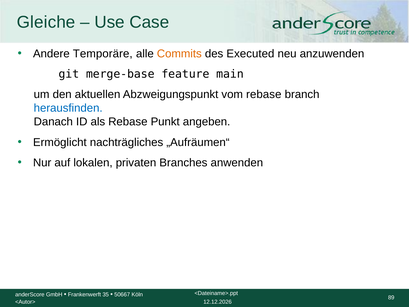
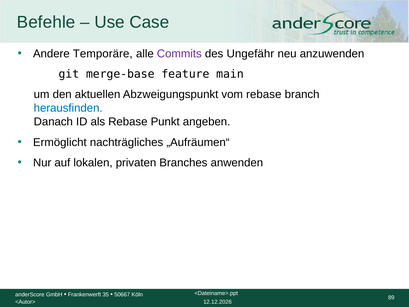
Gleiche: Gleiche -> Befehle (46, 22)
Commits colour: orange -> purple (179, 54)
Executed: Executed -> Ungefähr (250, 54)
